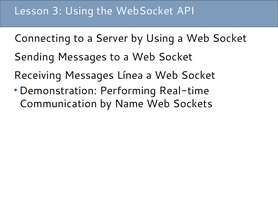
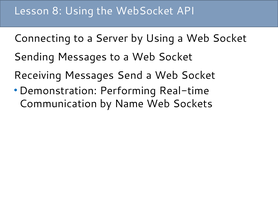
3: 3 -> 8 (57, 11)
Línea: Línea -> Send (130, 75)
